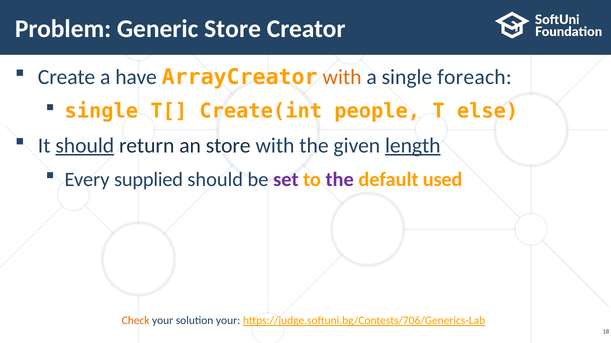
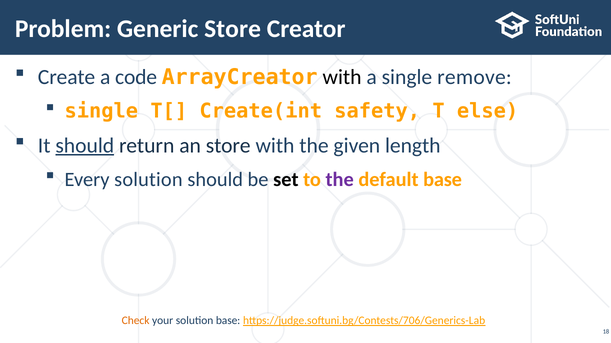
have: have -> code (136, 78)
with colour: orange -> black (342, 78)
foreach: foreach -> remove (474, 78)
people: people -> safety (377, 112)
length underline: present -> none (413, 146)
Every supplied: supplied -> solution (148, 180)
set colour: purple -> black (286, 180)
default used: used -> base (443, 180)
solution your: your -> base (228, 321)
